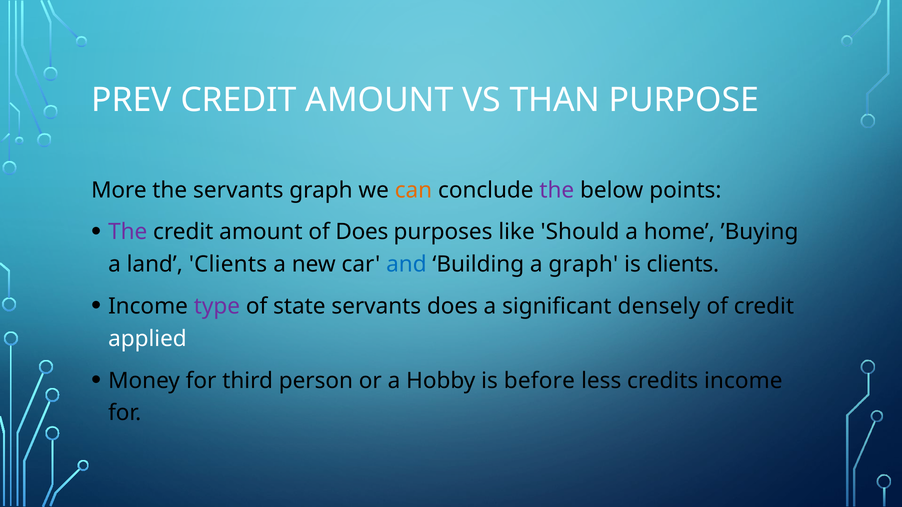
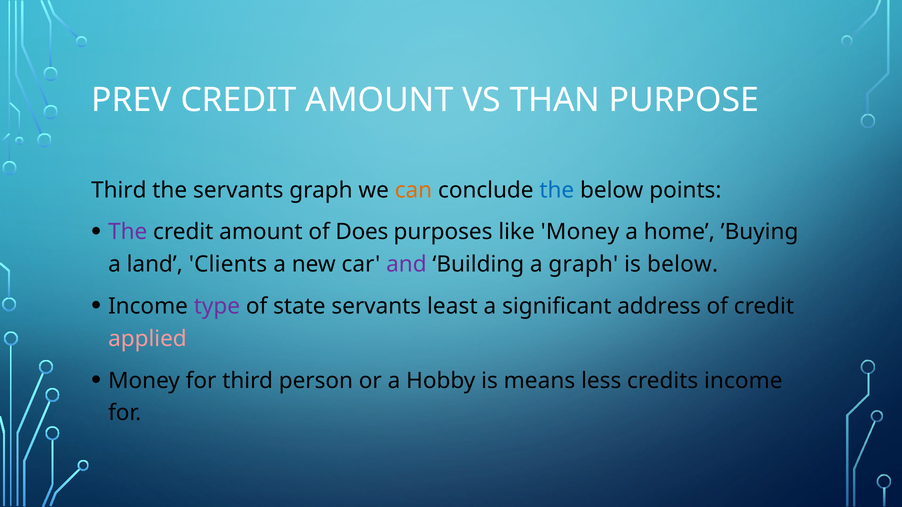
More: More -> Third (119, 190)
the colour: purple -> blue (557, 190)
like Should: Should -> Money (580, 232)
and colour: blue -> purple (406, 265)
is clients: clients -> below (683, 265)
servants does: does -> least (452, 307)
densely: densely -> address (659, 307)
applied colour: white -> pink (147, 339)
before: before -> means (539, 381)
